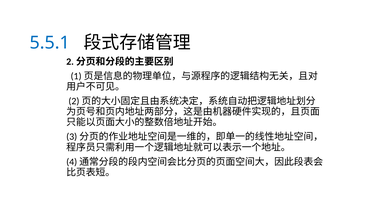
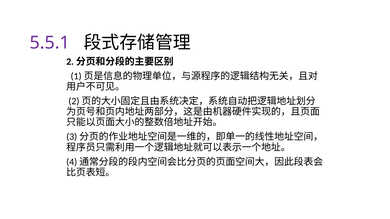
5.5.1 colour: blue -> purple (50, 43)
